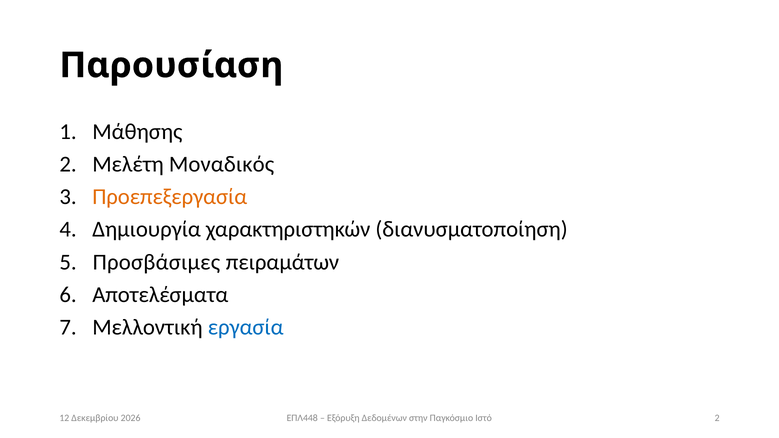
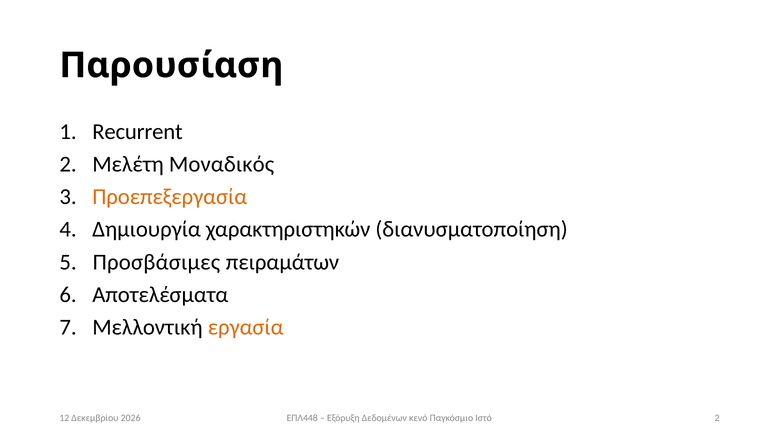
Μάθησης: Μάθησης -> Recurrent (137, 132)
εργασία colour: blue -> orange (246, 327)
στην: στην -> κενό (418, 418)
